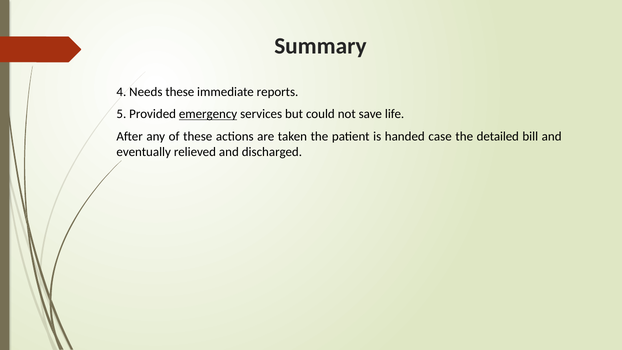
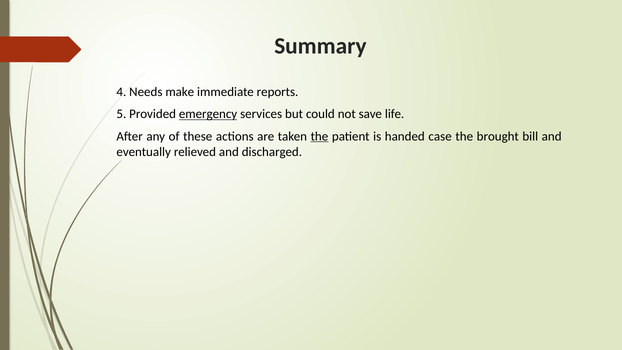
Needs these: these -> make (180, 92)
the underline: none -> present (319, 136)
detailed: detailed -> brought (498, 136)
